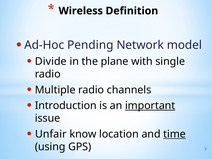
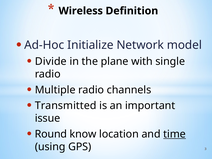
Pending: Pending -> Initialize (90, 45)
Introduction: Introduction -> Transmitted (66, 106)
important underline: present -> none (150, 106)
Unfair: Unfair -> Round (51, 134)
